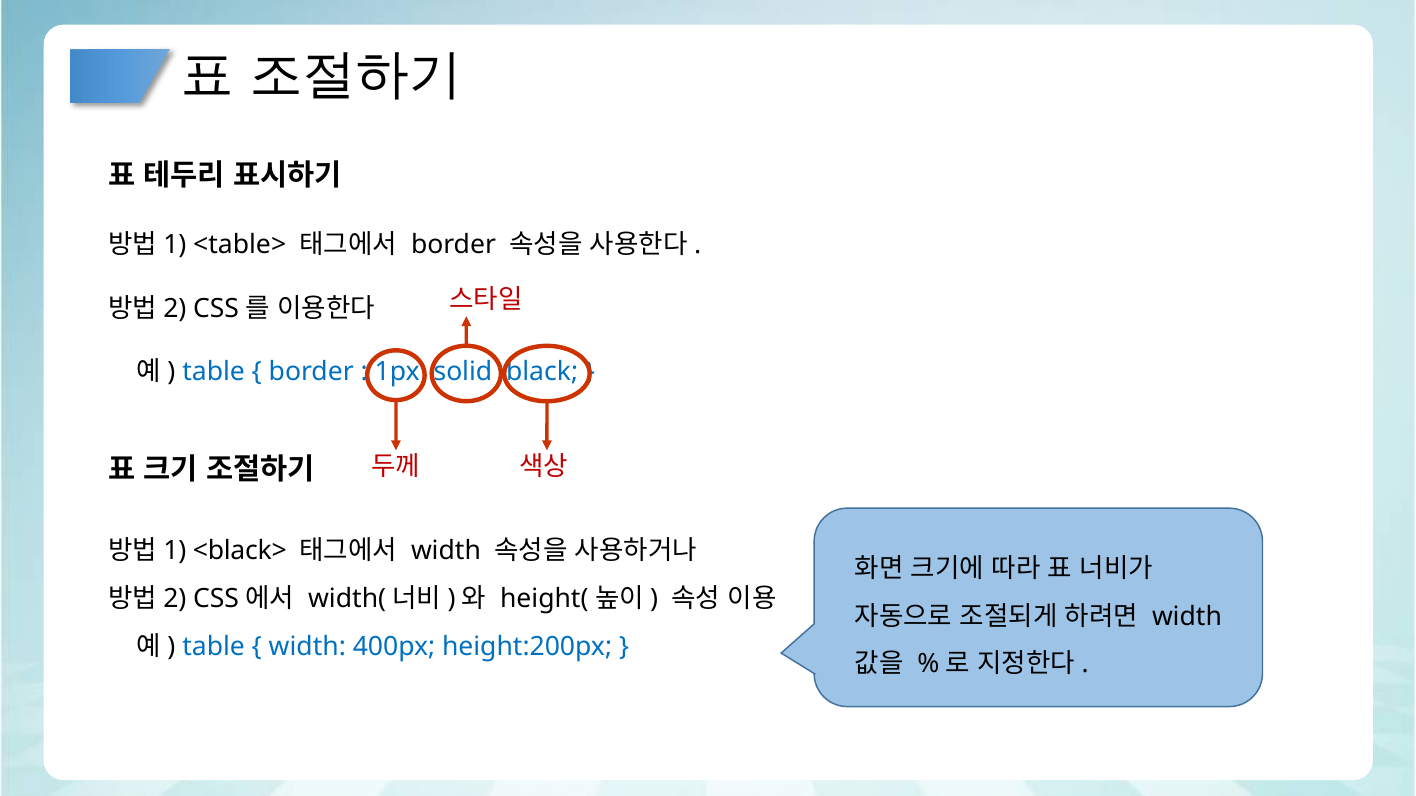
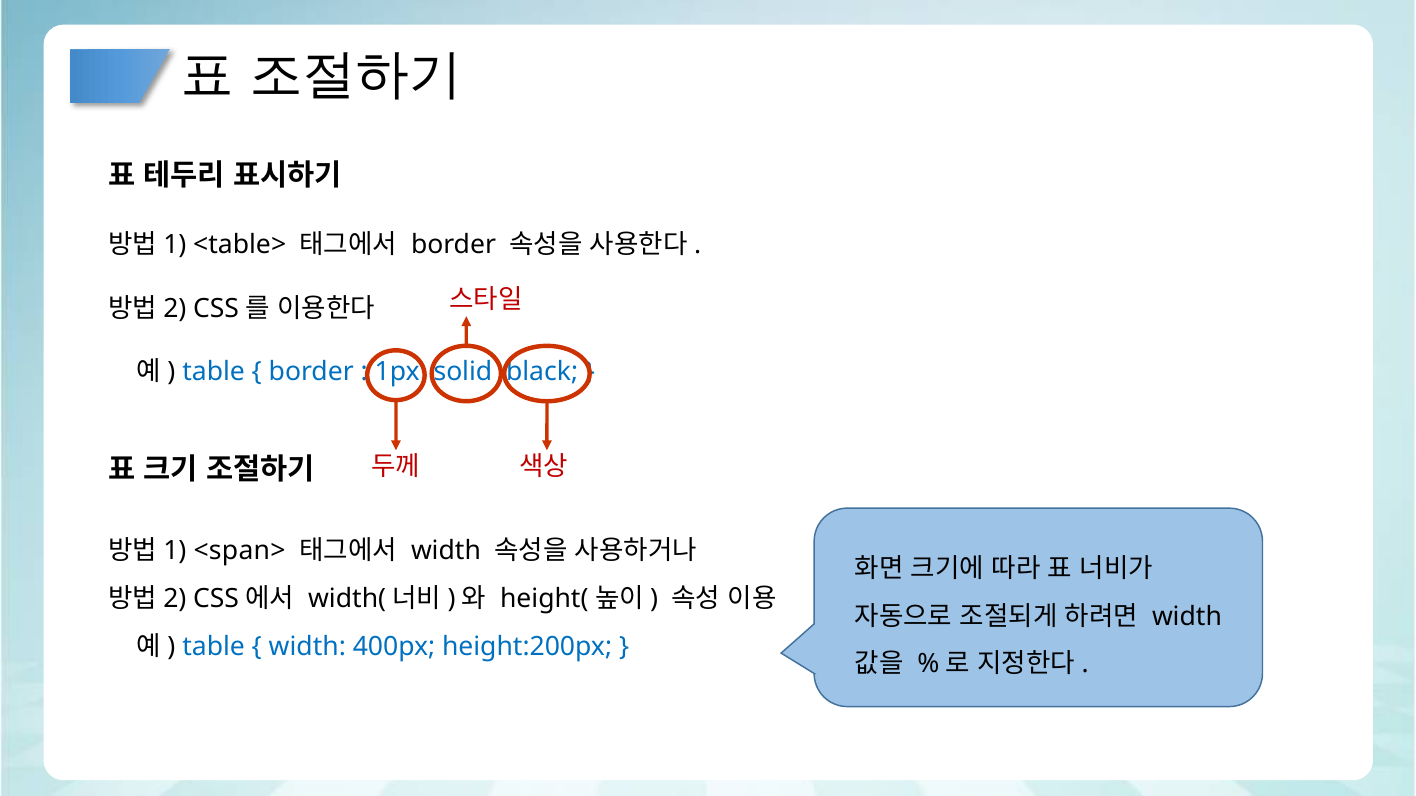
<black>: <black> -> <span> (240, 551)
